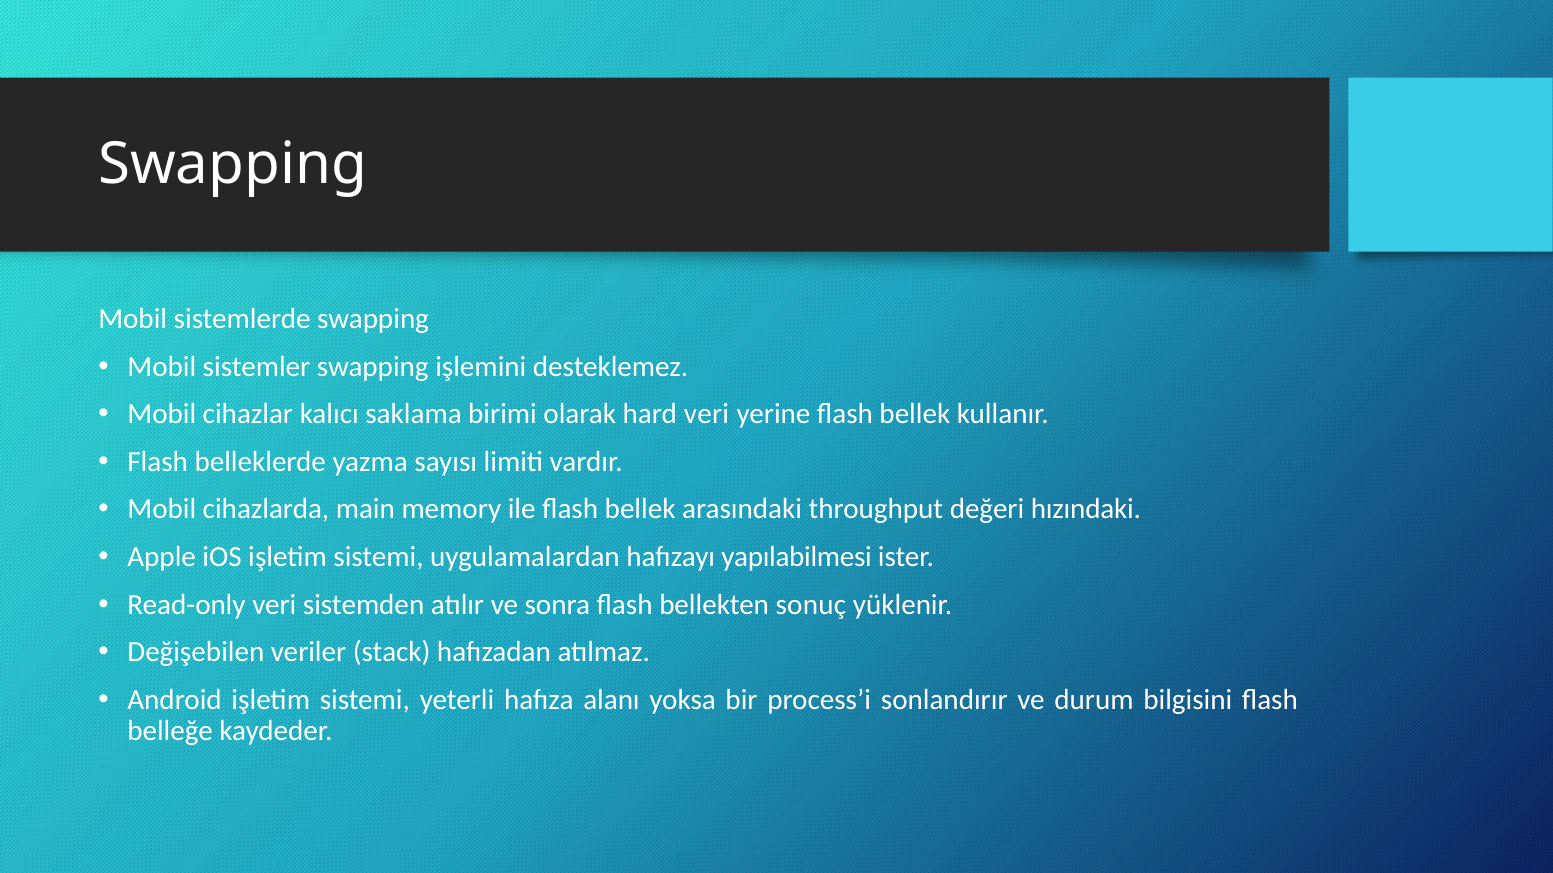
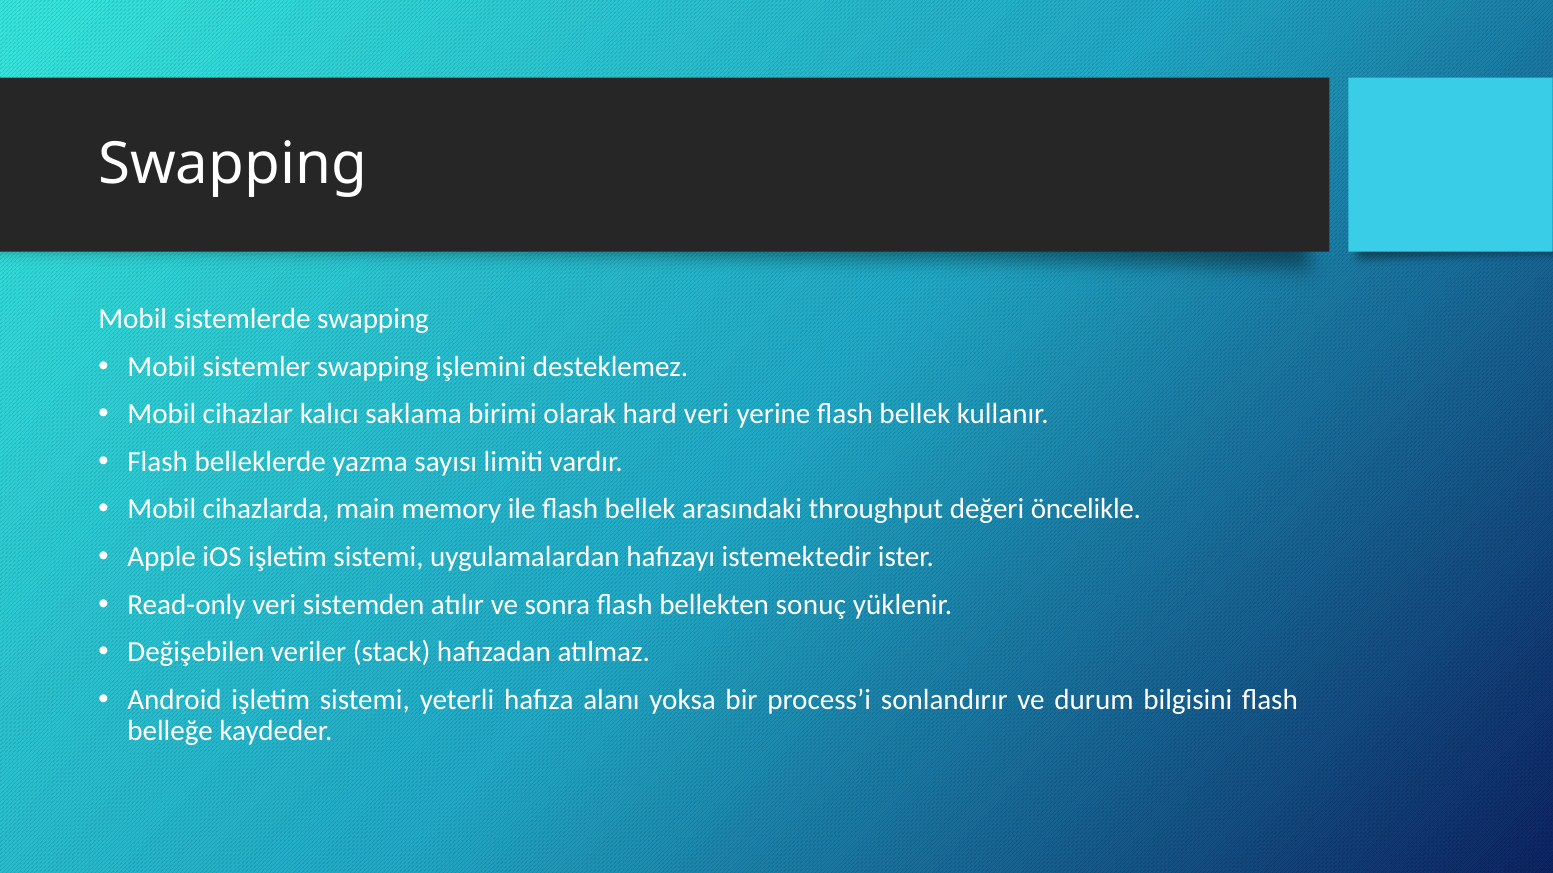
hızındaki: hızındaki -> öncelikle (1086, 510)
yapılabilmesi: yapılabilmesi -> istemektedir (796, 557)
